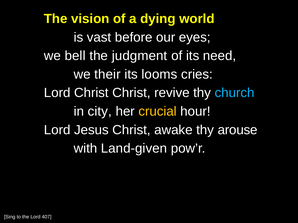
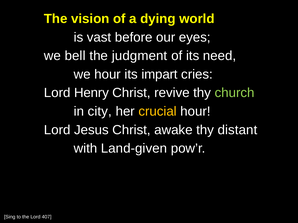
we their: their -> hour (108, 74)
looms: looms -> impart (160, 74)
Lord Christ: Christ -> Henry (91, 93)
church colour: light blue -> light green (235, 93)
arouse: arouse -> distant (237, 130)
